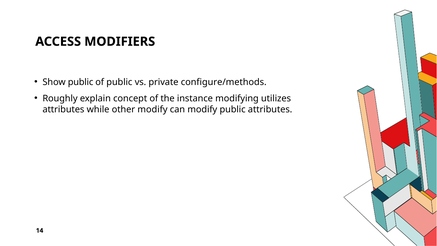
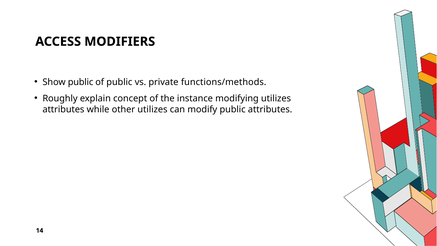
configure/methods: configure/methods -> functions/methods (224, 82)
other modify: modify -> utilizes (153, 109)
